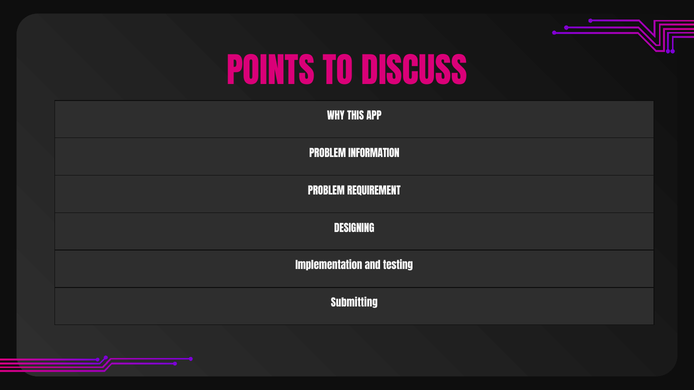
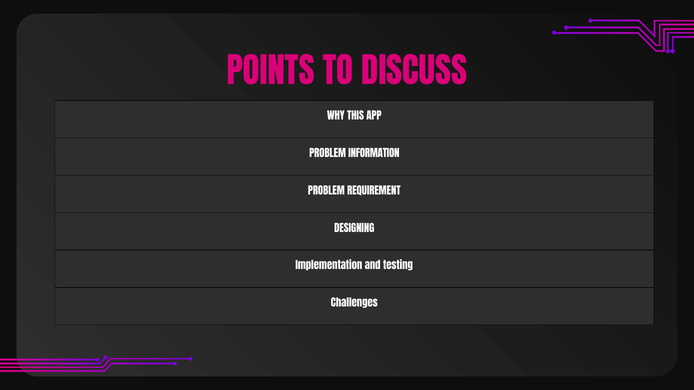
Submitting: Submitting -> Challenges (354, 304)
